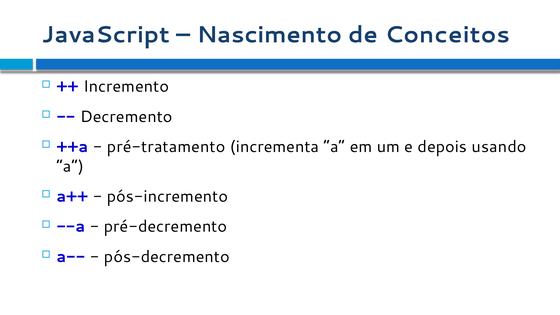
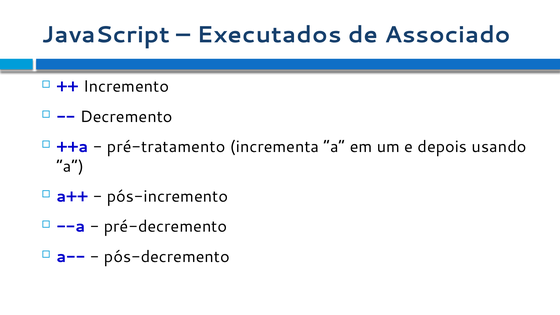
Nascimento: Nascimento -> Executados (269, 35)
Conceitos: Conceitos -> Associado (447, 35)
